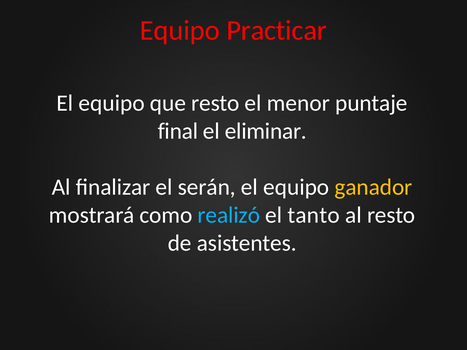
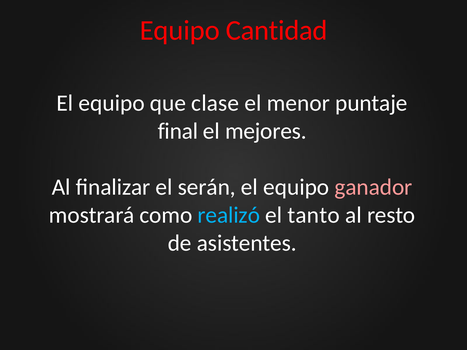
Practicar: Practicar -> Cantidad (277, 30)
que resto: resto -> clase (215, 103)
eliminar: eliminar -> mejores (266, 131)
ganador colour: yellow -> pink (373, 187)
